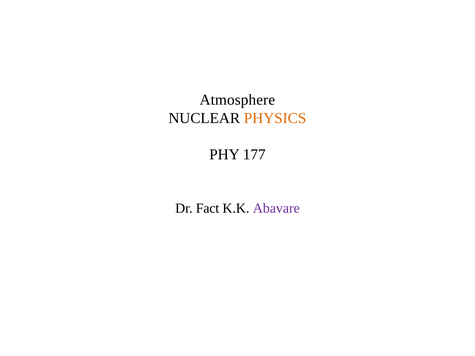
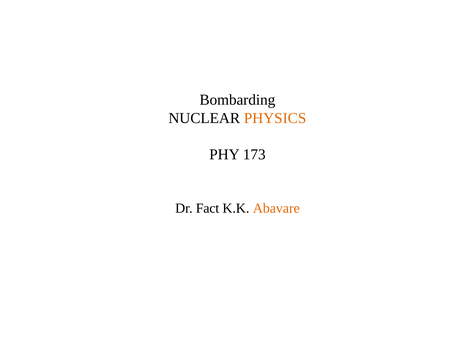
Atmosphere: Atmosphere -> Bombarding (237, 100)
177: 177 -> 173 (254, 155)
Abavare colour: purple -> orange (276, 208)
